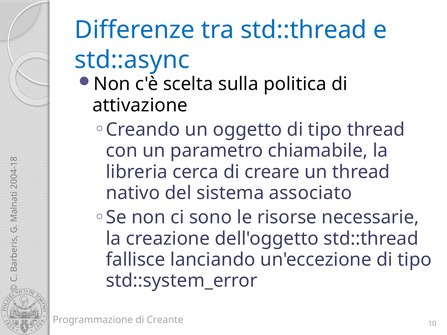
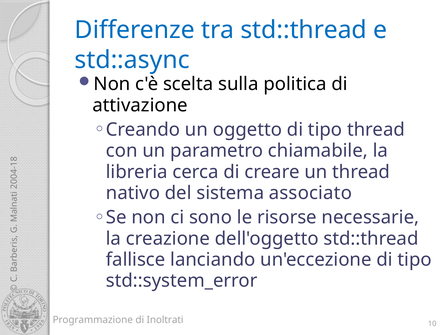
Creante: Creante -> Inoltrati (165, 320)
